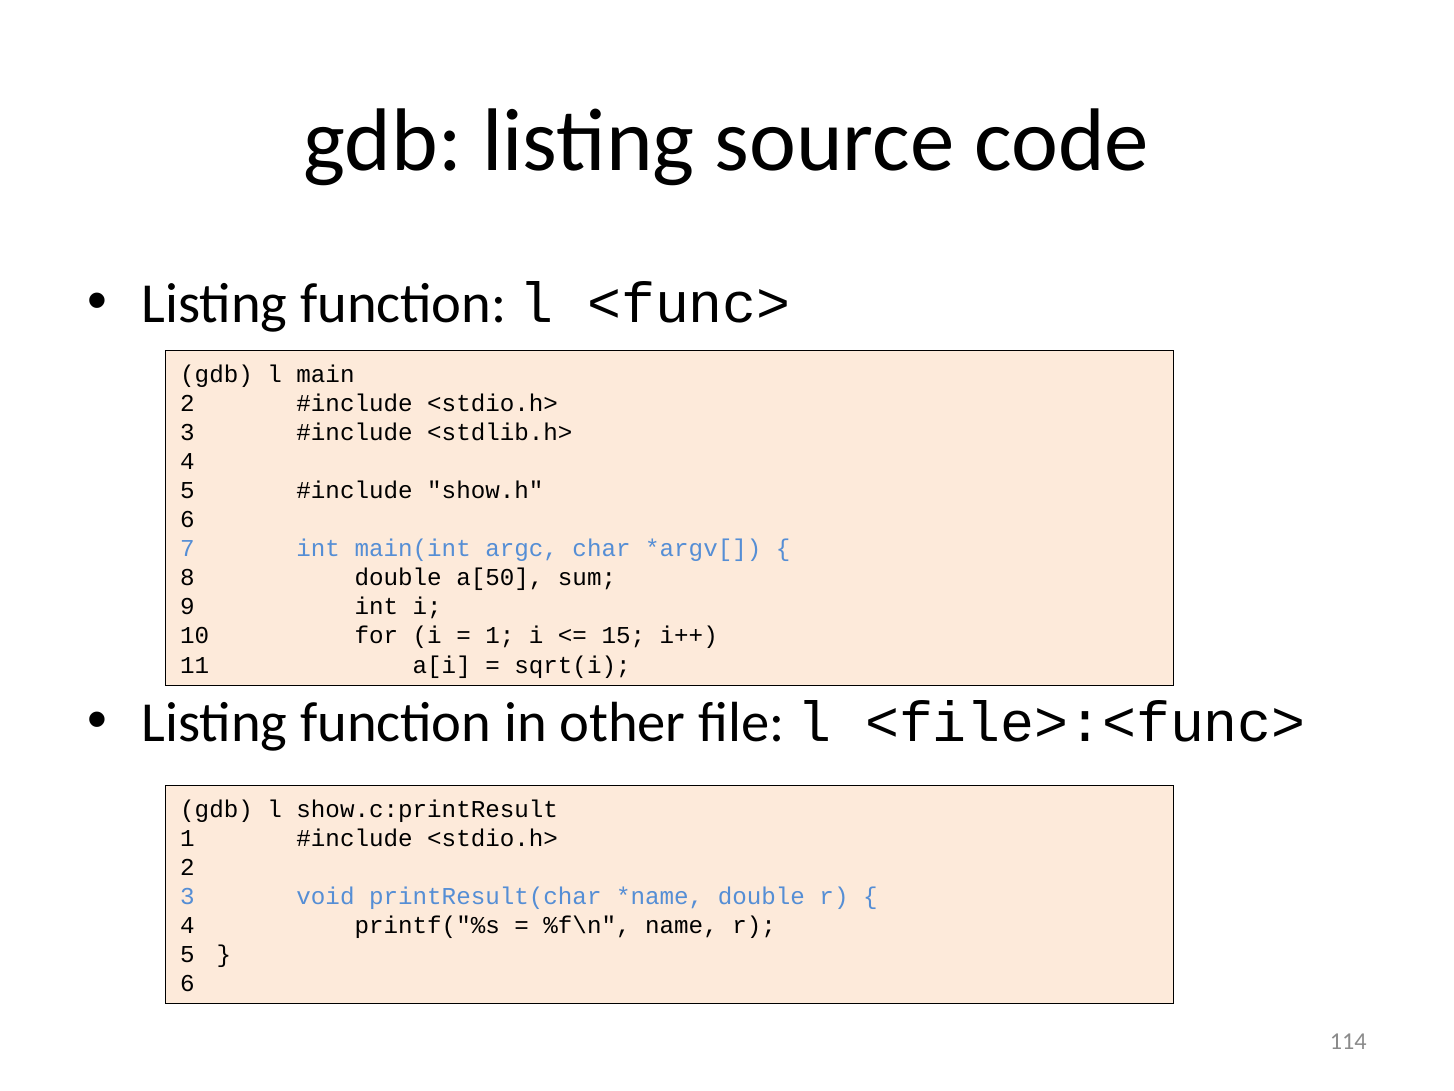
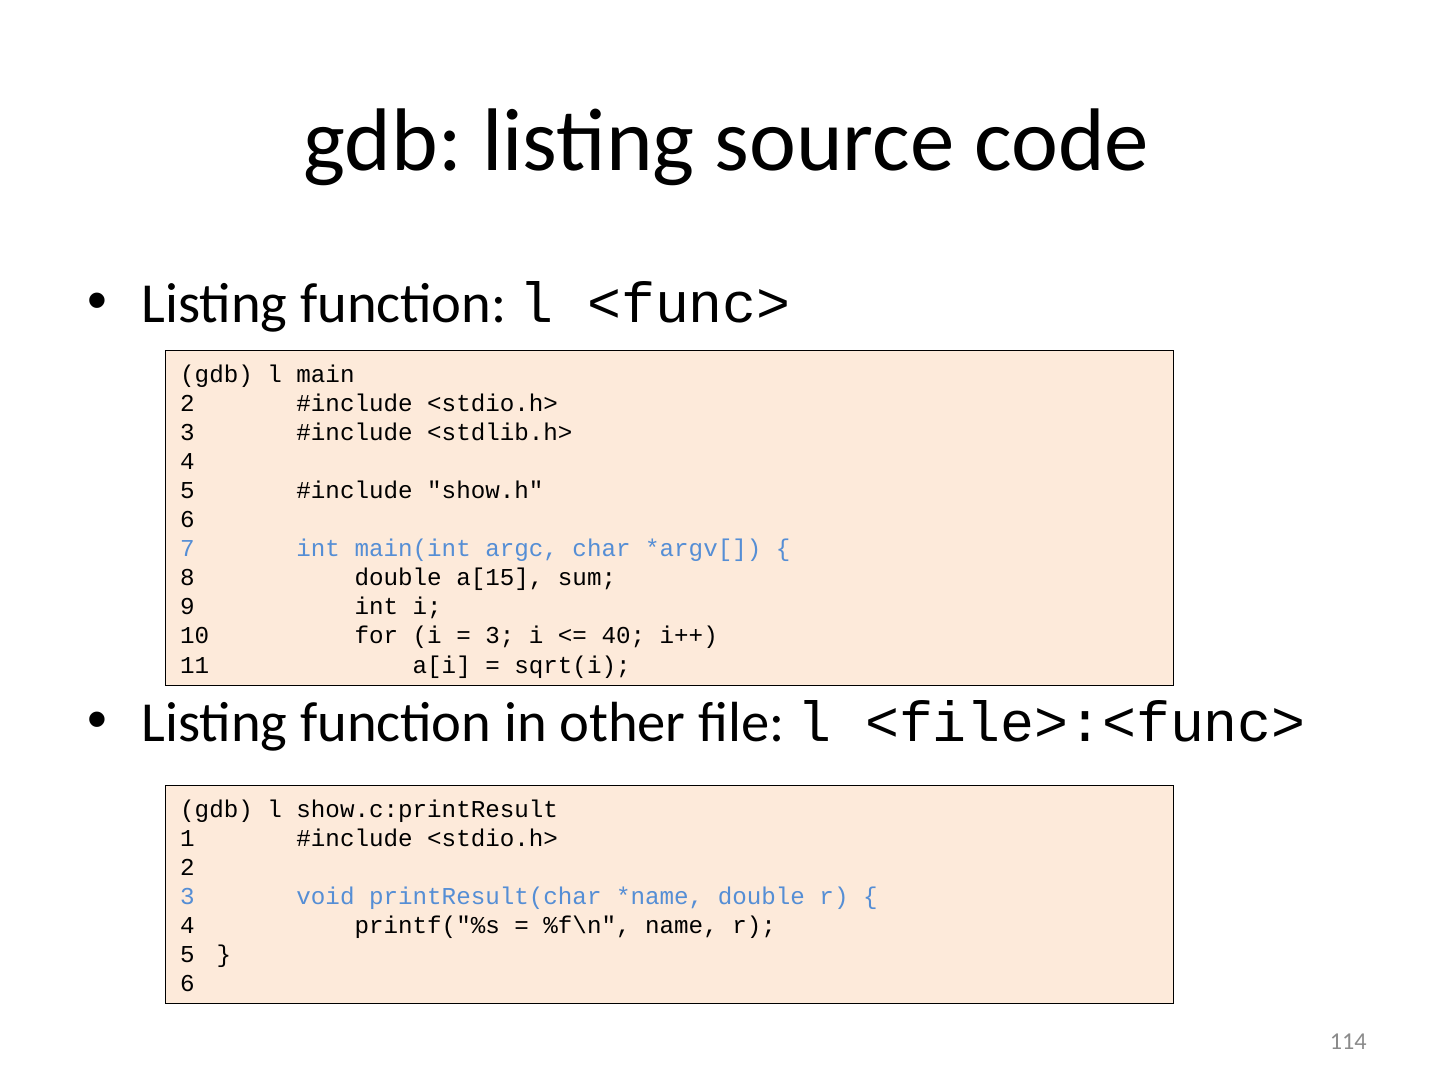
a[50: a[50 -> a[15 (500, 578)
1: 1 -> 3 (500, 636)
15: 15 -> 40 (623, 636)
